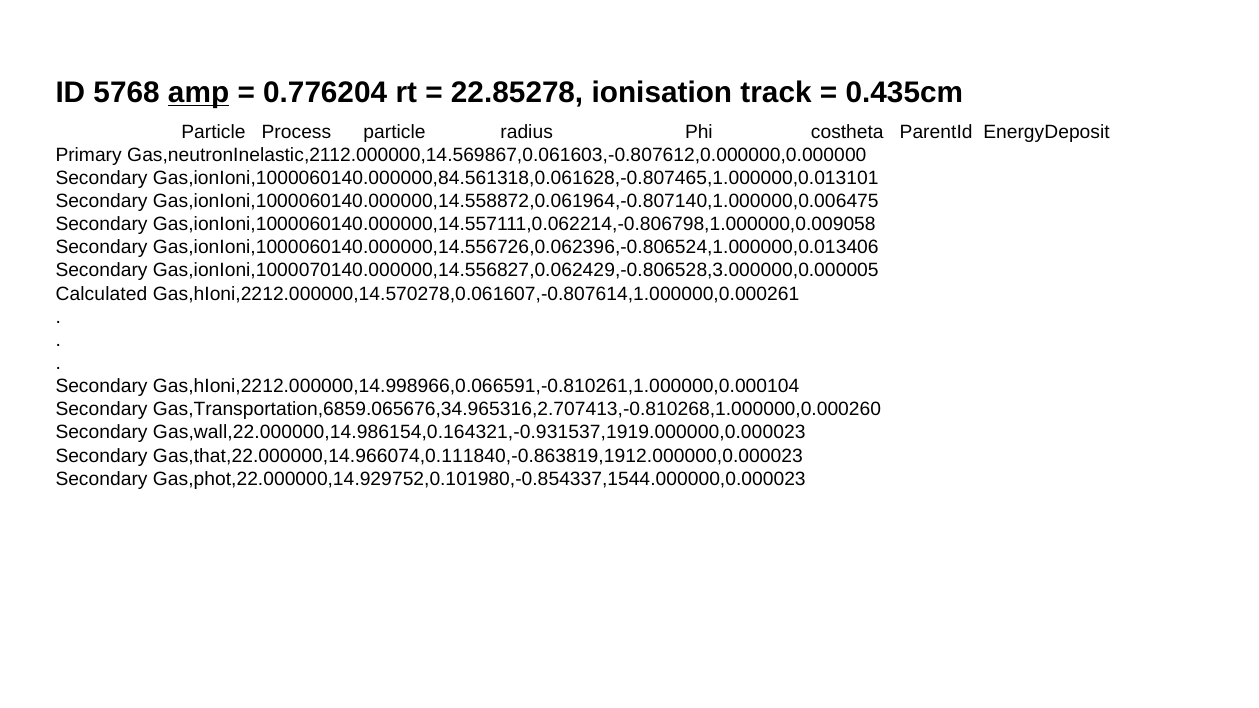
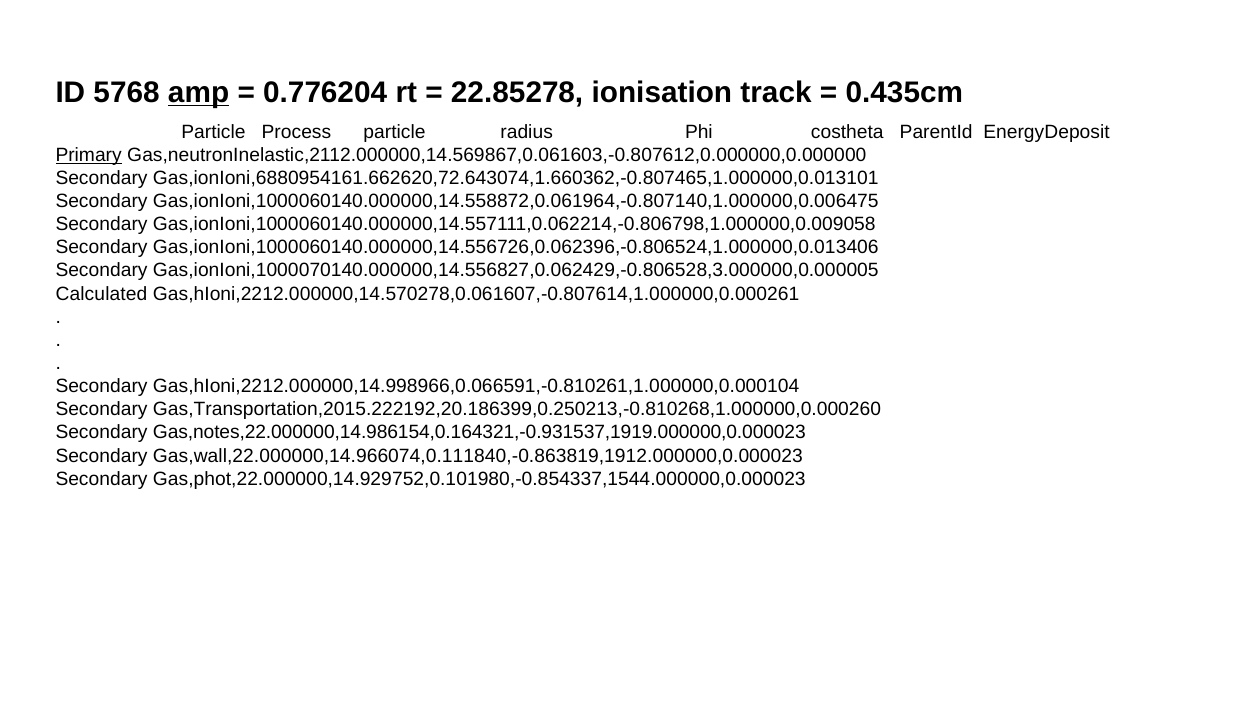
Primary underline: none -> present (89, 155)
Gas,ionIoni,1000060140.000000,84.561318,0.061628,-0.807465,1.000000,0.013101: Gas,ionIoni,1000060140.000000,84.561318,0.061628,-0.807465,1.000000,0.013101 -> Gas,ionIoni,6880954161.662620,72.643074,1.660362,-0.807465,1.000000,0.013101 (516, 178)
Gas,Transportation,6859.065676,34.965316,2.707413,-0.810268,1.000000,0.000260: Gas,Transportation,6859.065676,34.965316,2.707413,-0.810268,1.000000,0.000260 -> Gas,Transportation,2015.222192,20.186399,0.250213,-0.810268,1.000000,0.000260 (517, 410)
Gas,wall,22.000000,14.986154,0.164321,-0.931537,1919.000000,0.000023: Gas,wall,22.000000,14.986154,0.164321,-0.931537,1919.000000,0.000023 -> Gas,notes,22.000000,14.986154,0.164321,-0.931537,1919.000000,0.000023 (479, 433)
Gas,that,22.000000,14.966074,0.111840,-0.863819,1912.000000,0.000023: Gas,that,22.000000,14.966074,0.111840,-0.863819,1912.000000,0.000023 -> Gas,wall,22.000000,14.966074,0.111840,-0.863819,1912.000000,0.000023 (478, 456)
